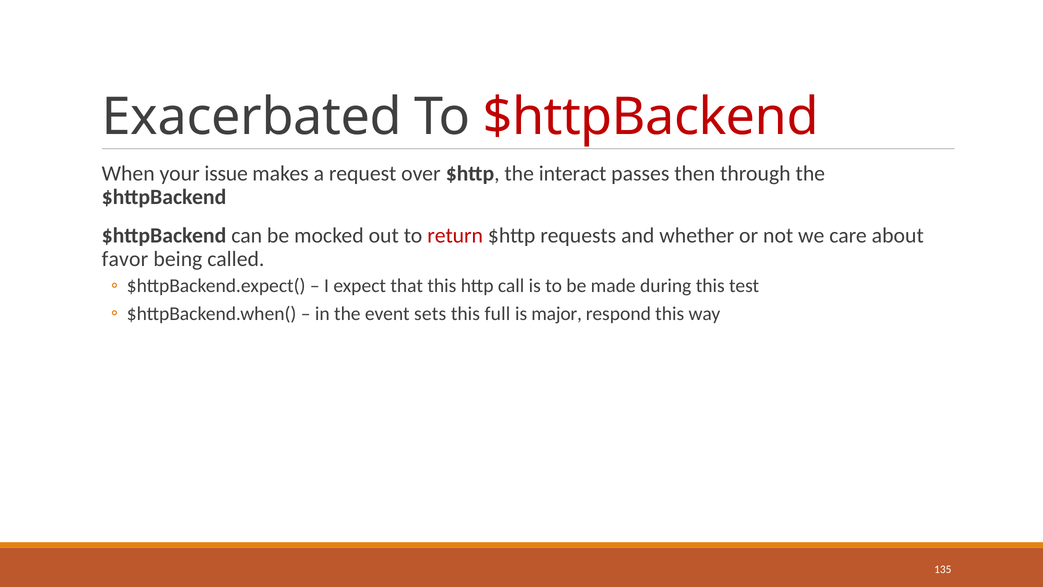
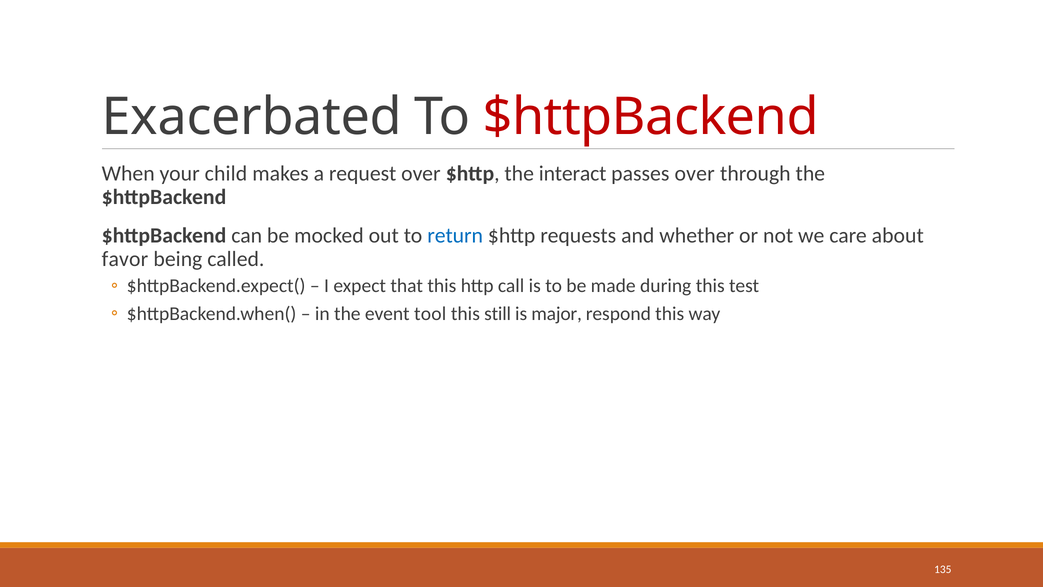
issue: issue -> child (226, 173)
passes then: then -> over (695, 173)
return colour: red -> blue (455, 236)
sets: sets -> tool (430, 313)
full: full -> still (498, 313)
